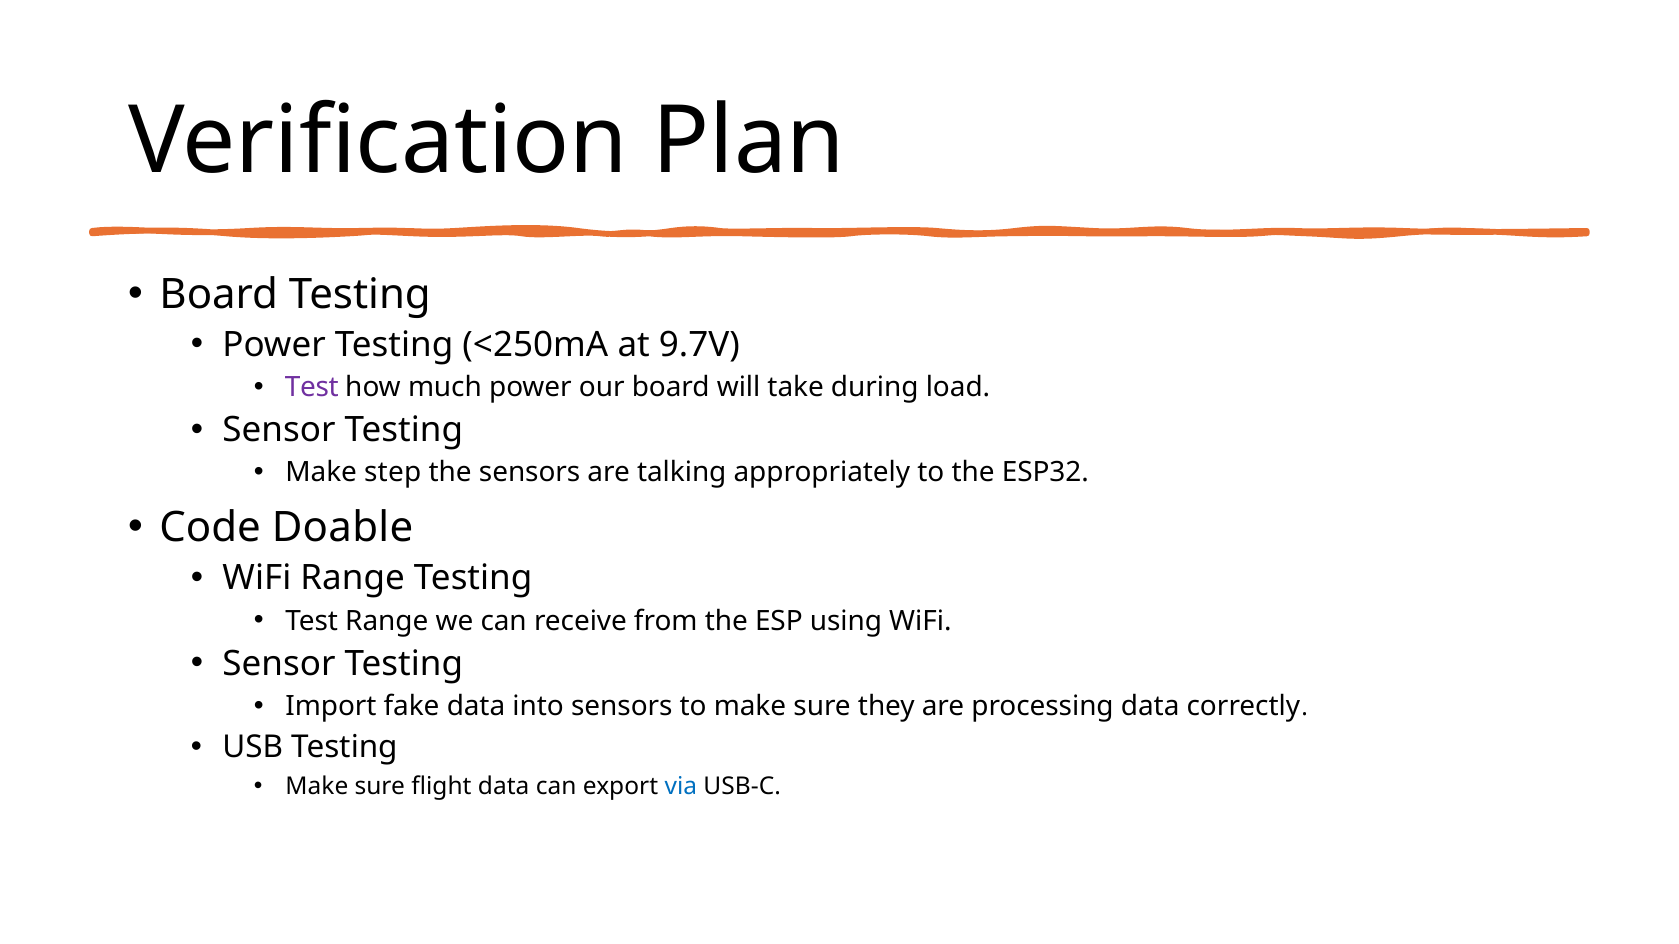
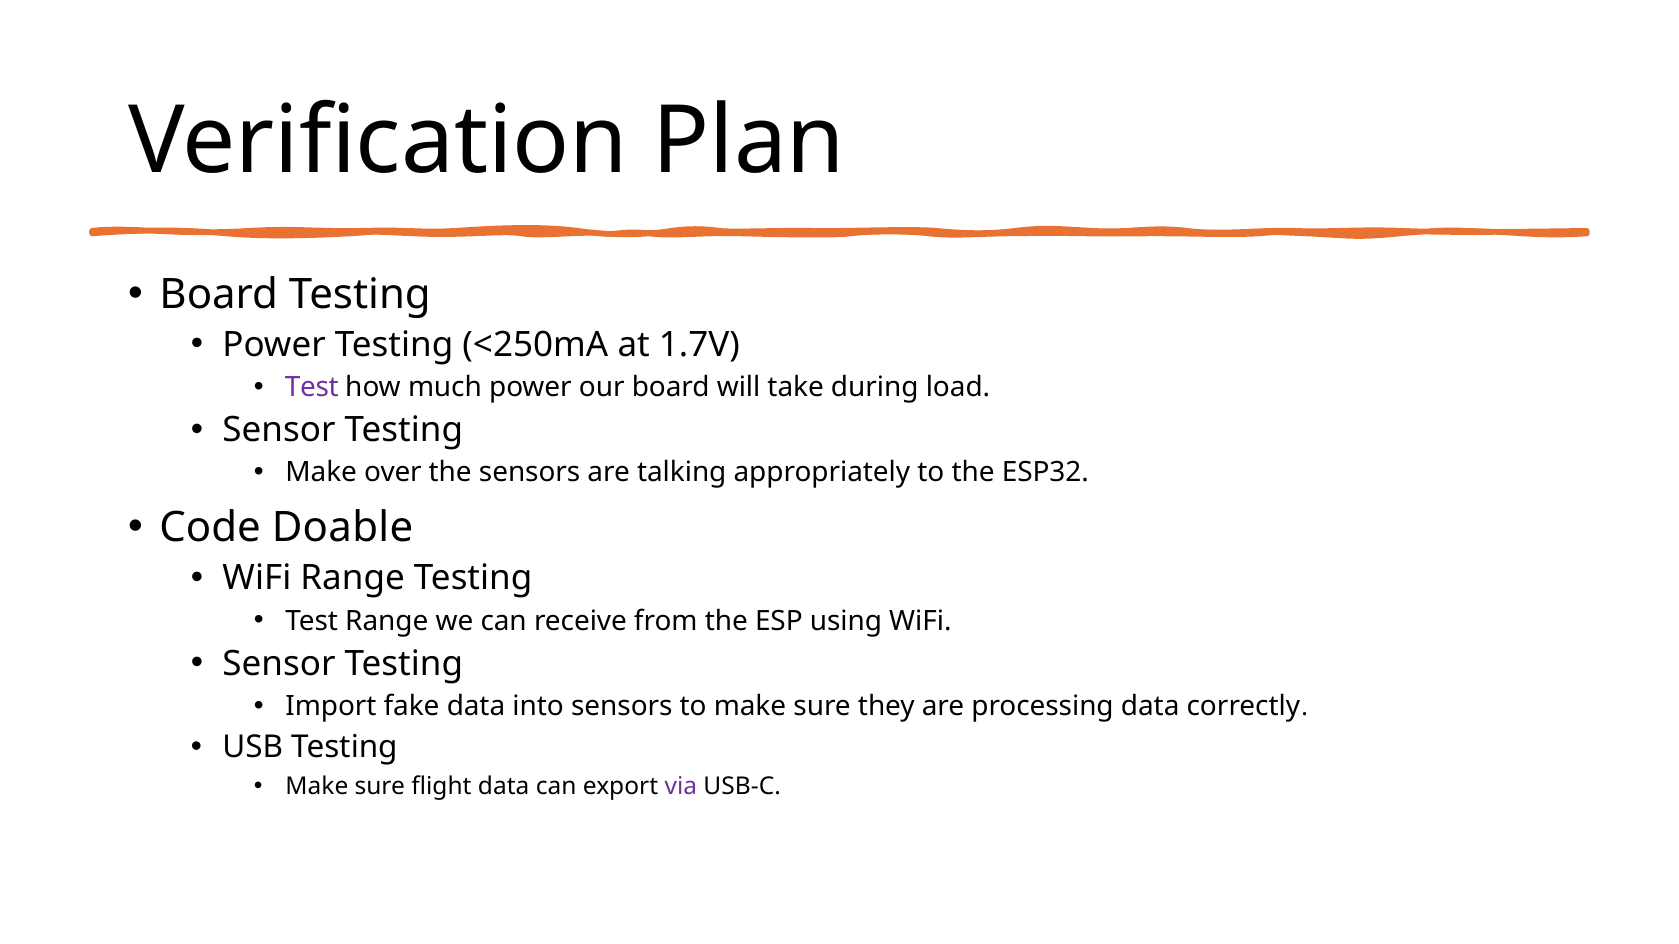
9.7V: 9.7V -> 1.7V (699, 345)
step: step -> over (393, 473)
via colour: blue -> purple (681, 786)
